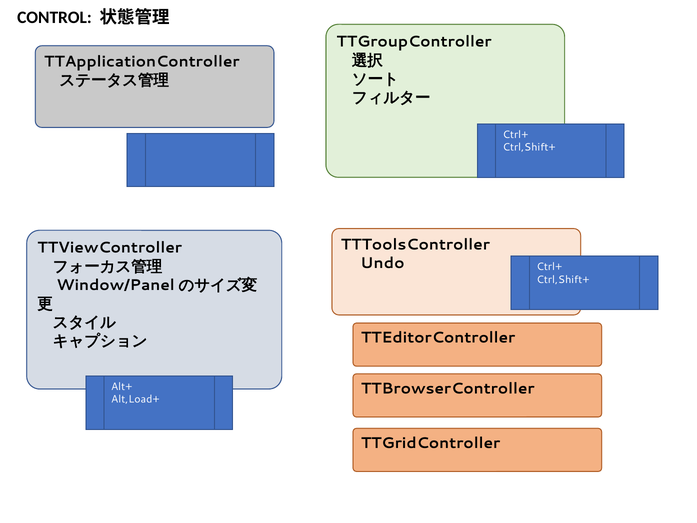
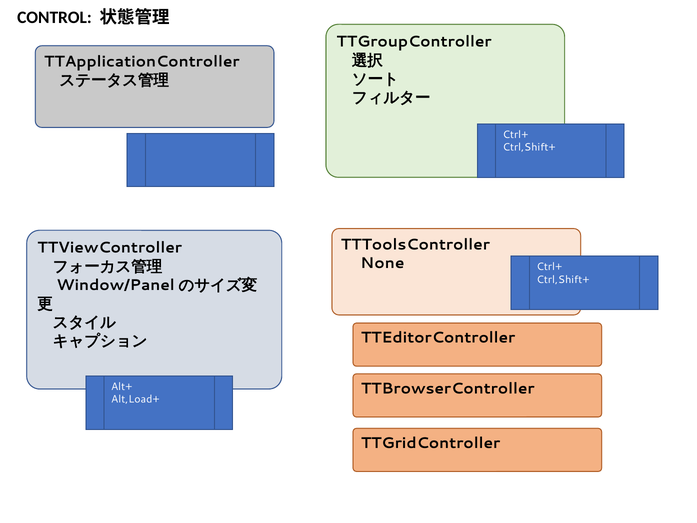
Undo: Undo -> None (382, 263)
